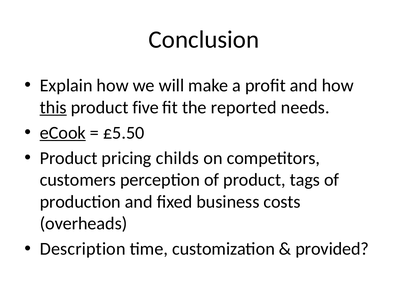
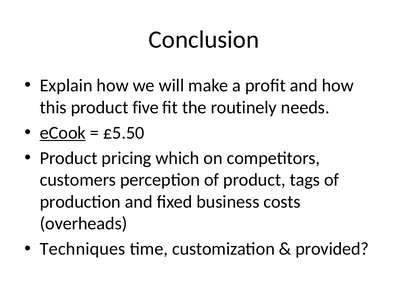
this underline: present -> none (53, 107)
reported: reported -> routinely (244, 107)
childs: childs -> which (178, 158)
Description: Description -> Techniques (83, 249)
